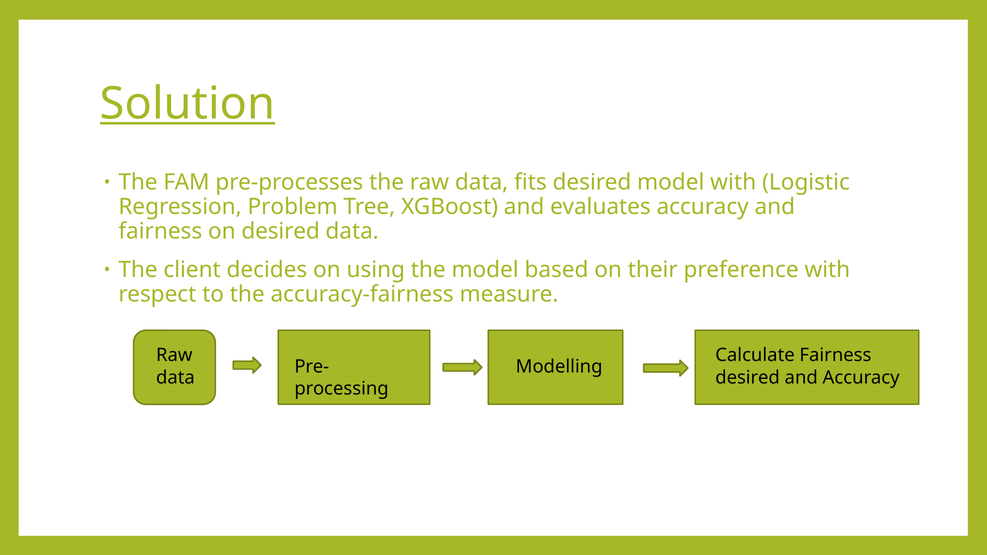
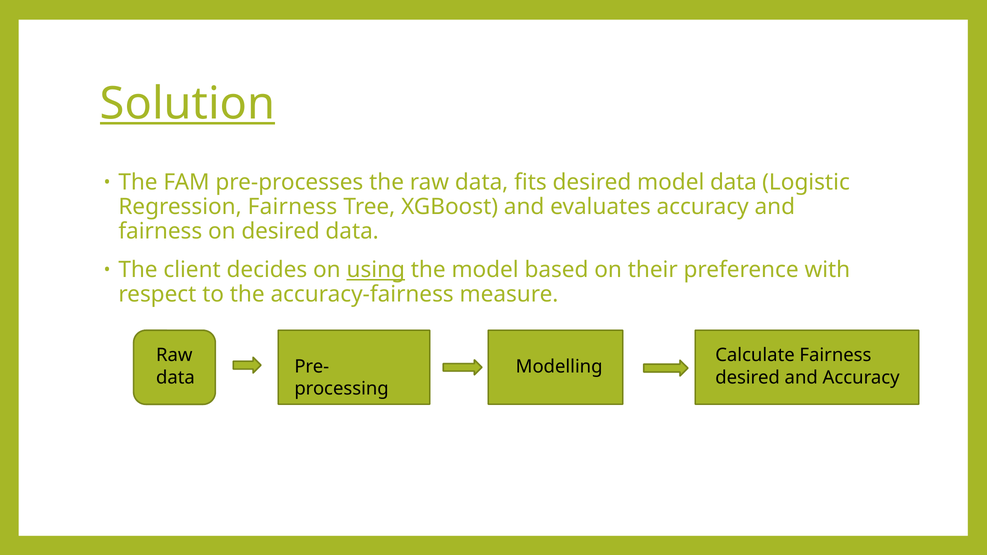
model with: with -> data (733, 182)
Regression Problem: Problem -> Fairness (292, 207)
using underline: none -> present (376, 270)
